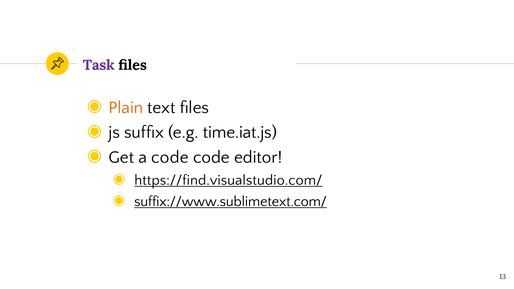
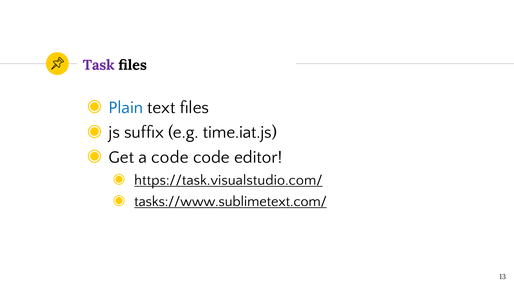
Plain colour: orange -> blue (126, 107)
https://find.visualstudio.com/: https://find.visualstudio.com/ -> https://task.visualstudio.com/ (228, 180)
suffix://www.sublimetext.com/: suffix://www.sublimetext.com/ -> tasks://www.sublimetext.com/ (230, 202)
